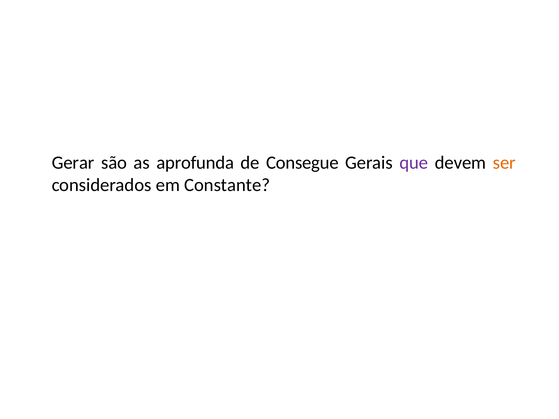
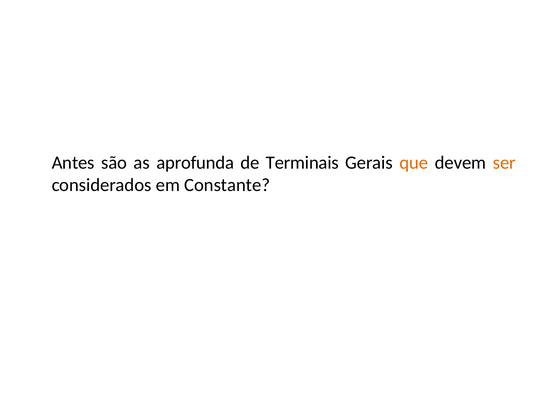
Gerar: Gerar -> Antes (73, 163)
Consegue: Consegue -> Terminais (302, 163)
que colour: purple -> orange (414, 163)
